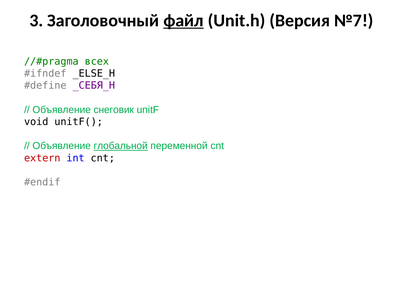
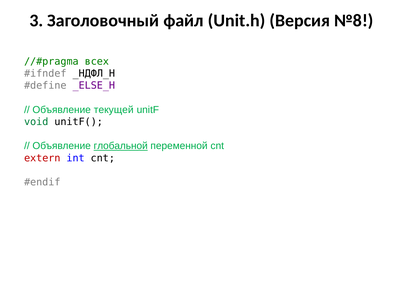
файл underline: present -> none (184, 20)
№7: №7 -> №8 (354, 20)
_ELSE_H: _ELSE_H -> _НДФЛ_H (94, 74)
_СЕБЯ_H: _СЕБЯ_H -> _ELSE_H (94, 86)
снеговик: снеговик -> текущей (114, 110)
void colour: black -> green (36, 122)
